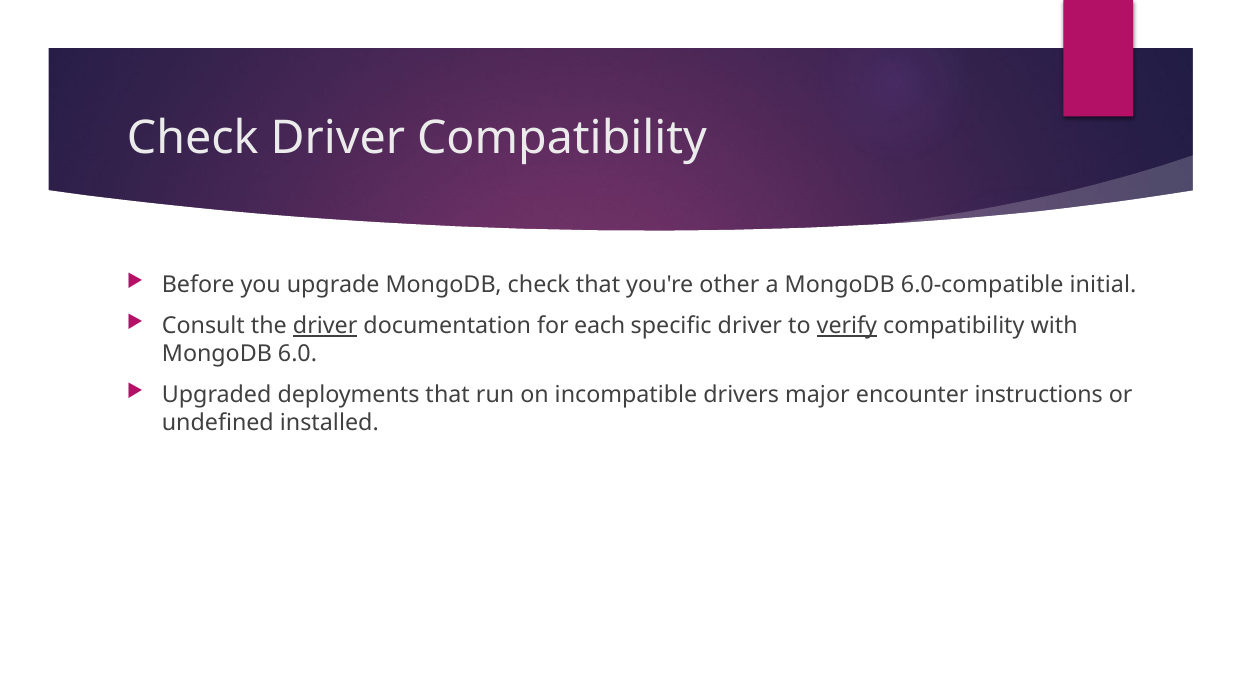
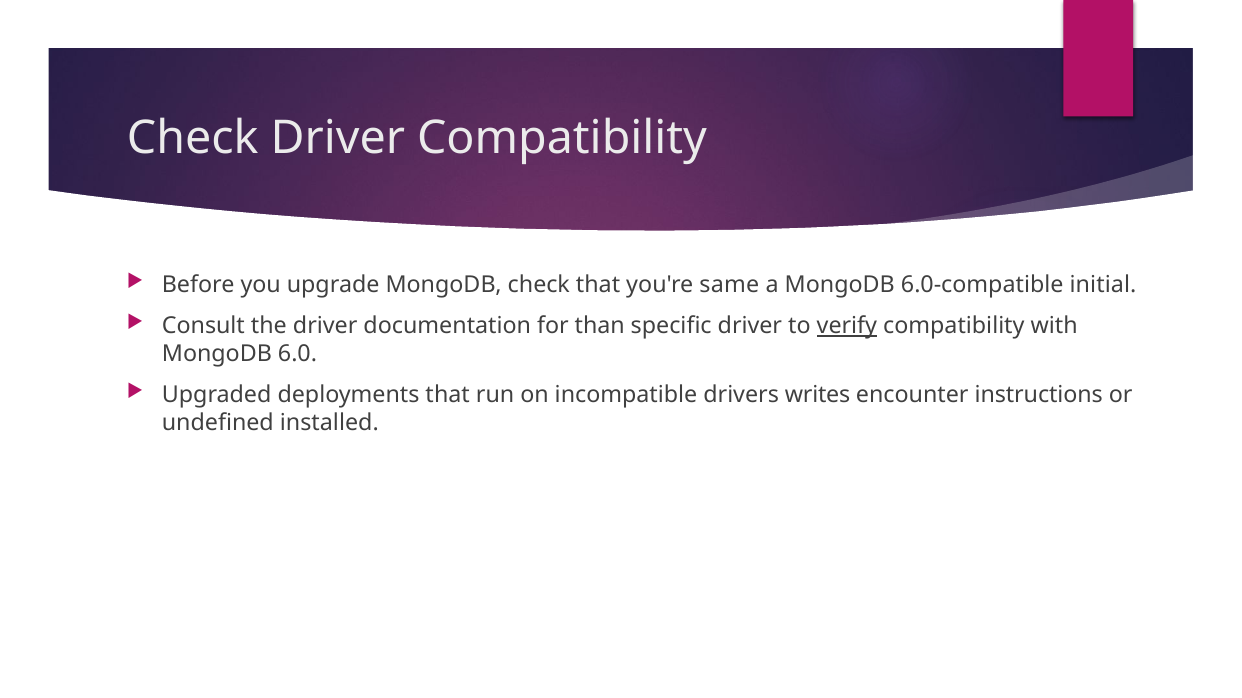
other: other -> same (729, 285)
driver underline: present -> none (325, 326)
each: each -> than (600, 326)
major: major -> writes (818, 395)
